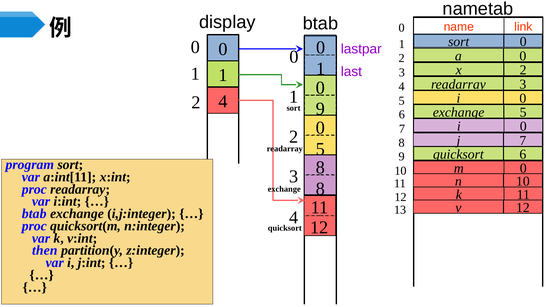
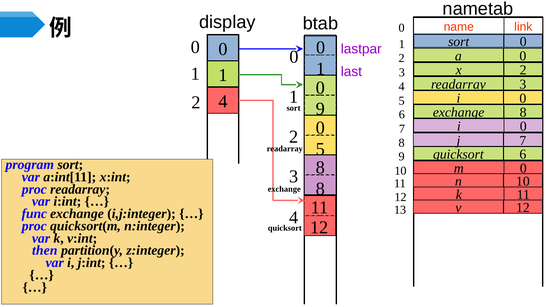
6 5: 5 -> 8 (523, 112)
btab: btab -> func (34, 214)
